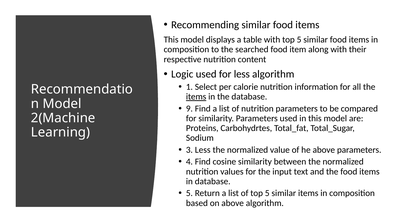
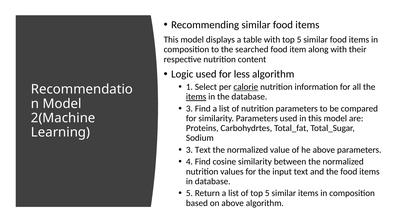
calorie underline: none -> present (246, 87)
9: 9 -> 3 (189, 108)
3 Less: Less -> Text (203, 150)
